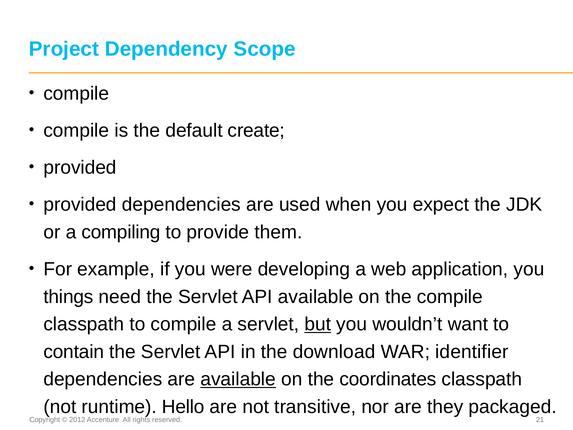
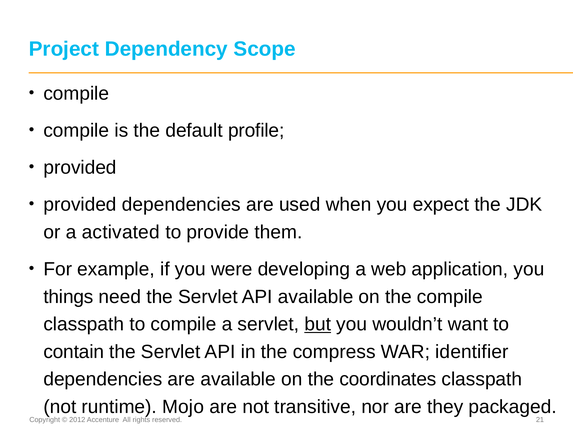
create: create -> profile (256, 130)
compiling: compiling -> activated (121, 232)
download: download -> compress (334, 352)
available underline: present -> none (238, 379)
Hello: Hello -> Mojo (183, 407)
